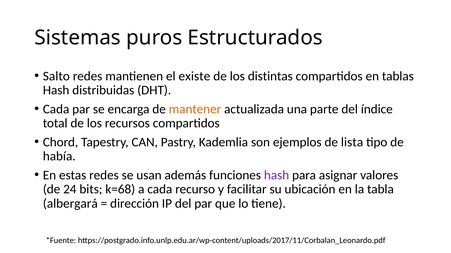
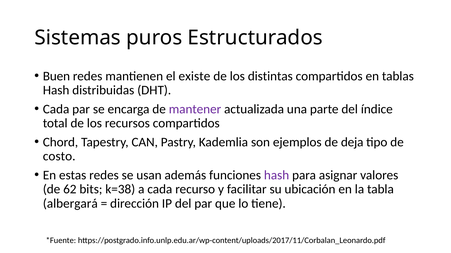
Salto: Salto -> Buen (56, 76)
mantener colour: orange -> purple (195, 109)
lista: lista -> deja (352, 142)
había: había -> costo (59, 157)
24: 24 -> 62 (70, 190)
k=68: k=68 -> k=38 (120, 190)
